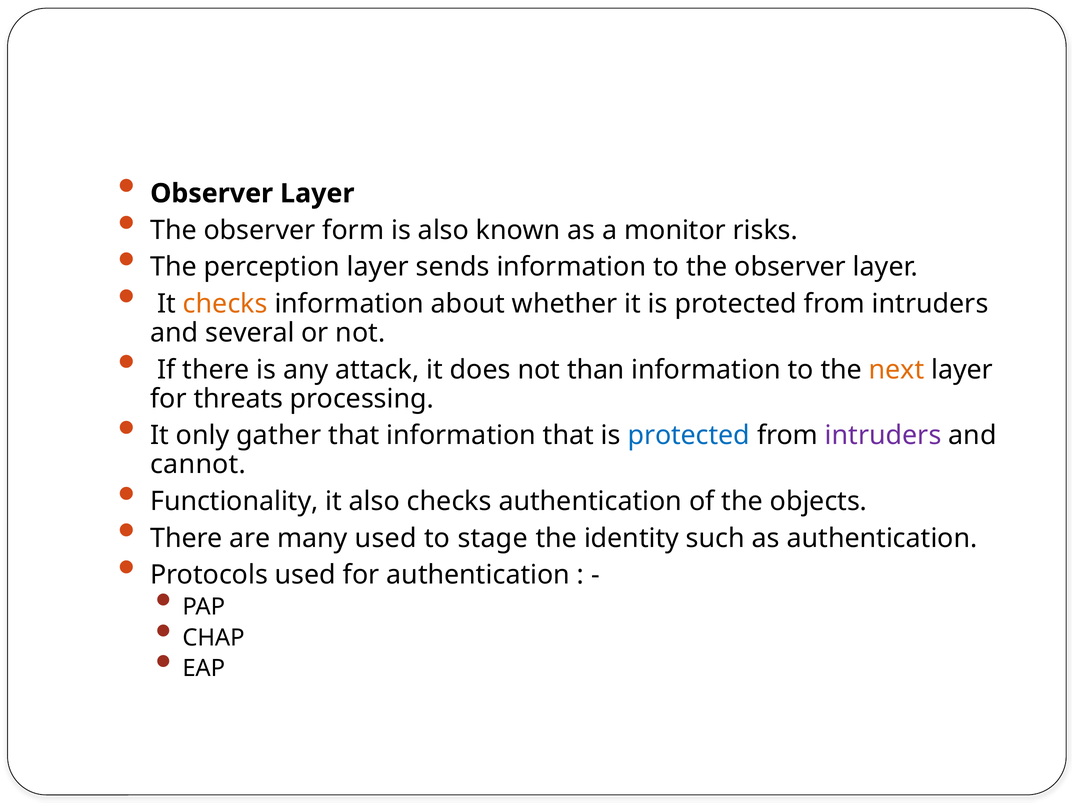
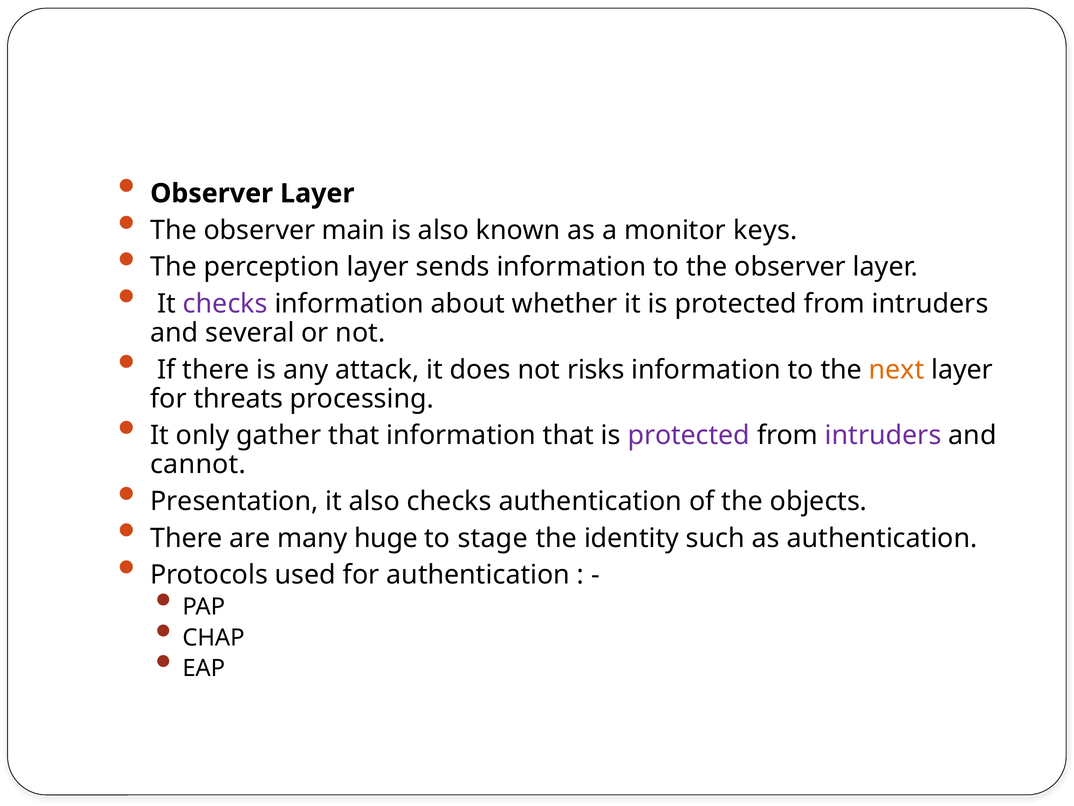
form: form -> main (353, 230)
risks: risks -> keys (765, 230)
checks colour: orange -> purple (225, 304)
than: than -> risks (596, 369)
protected colour: blue -> purple (689, 435)
Functionality: Functionality -> Presentation (234, 501)
many used: used -> huge (386, 538)
